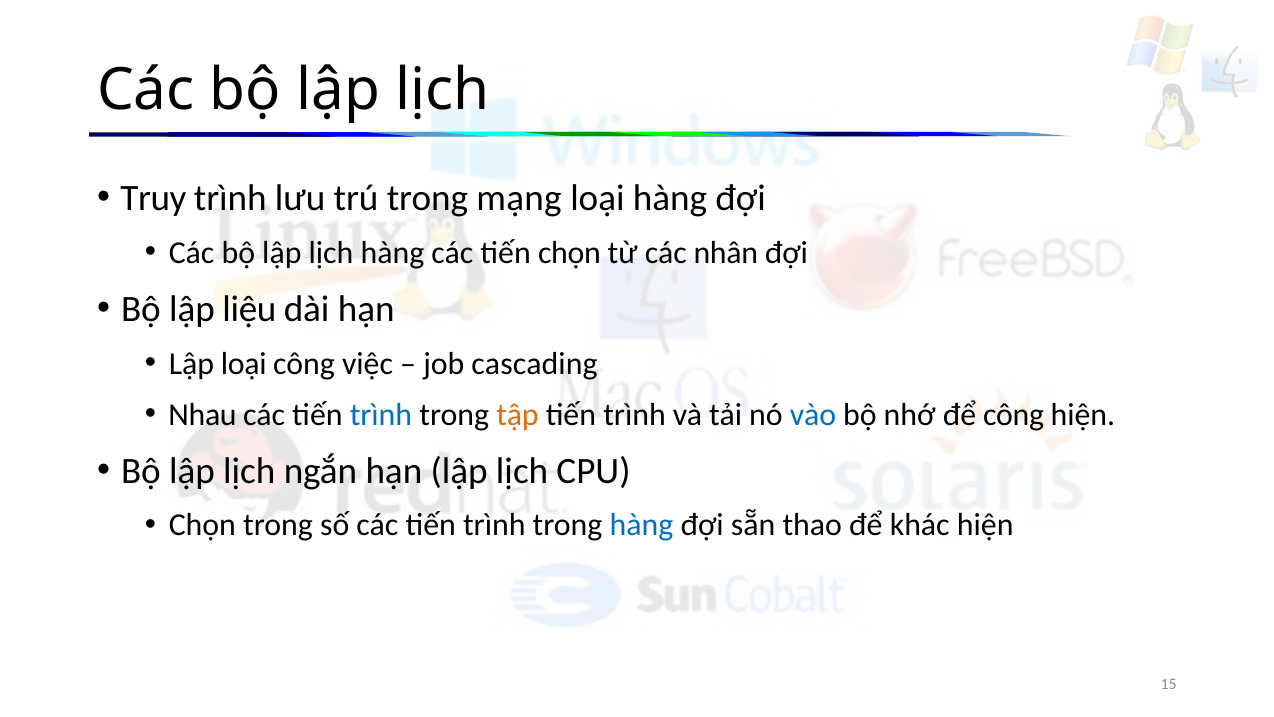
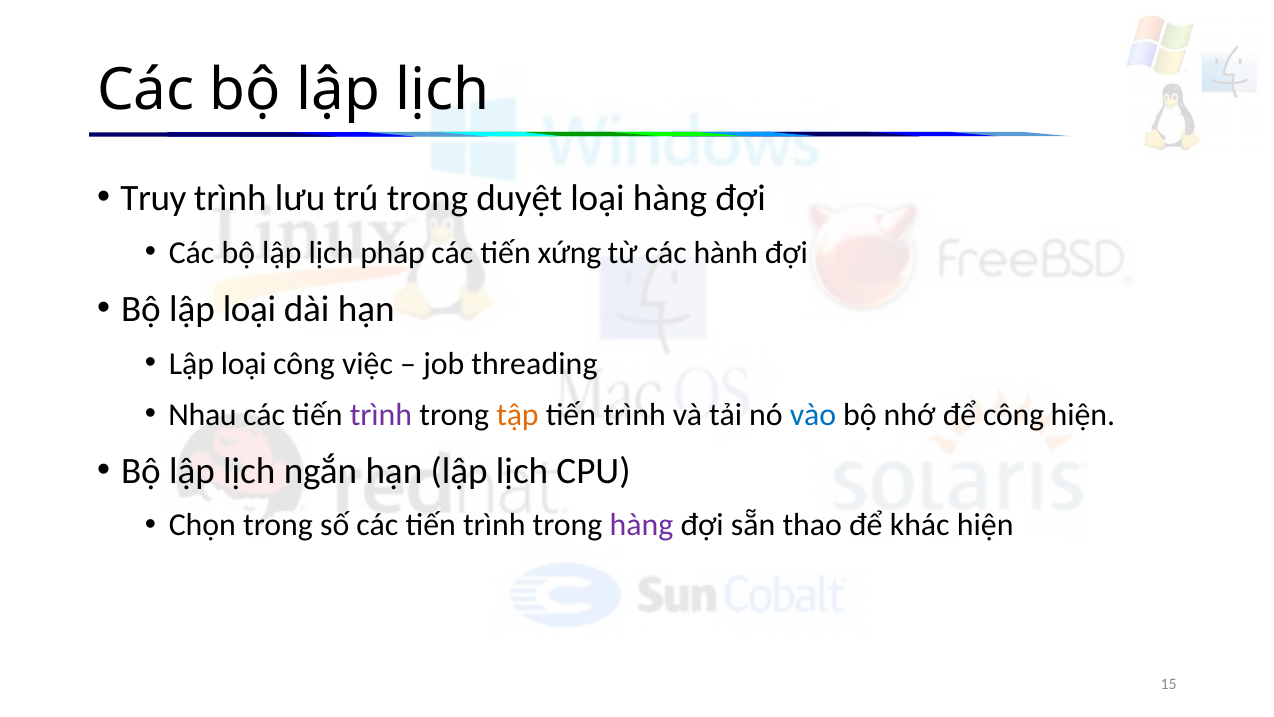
mạng: mạng -> duyệt (519, 199)
lịch hàng: hàng -> pháp (393, 253)
tiến chọn: chọn -> xứng (569, 253)
nhân: nhân -> hành (726, 253)
Bộ lập liệu: liệu -> loại (249, 309)
cascading: cascading -> threading (534, 363)
trình colour: blue -> purple (381, 415)
hàng colour: blue -> purple (641, 525)
